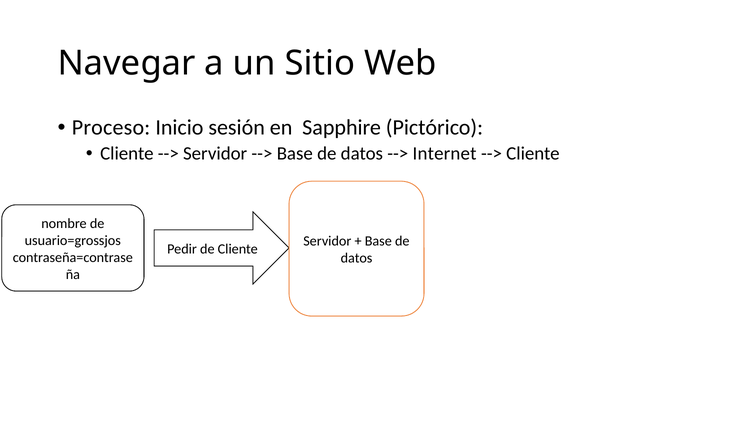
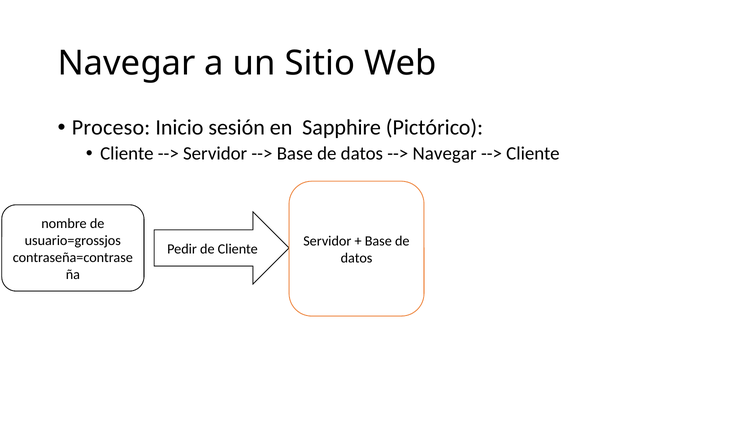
Internet: Internet -> Navegar (445, 154)
